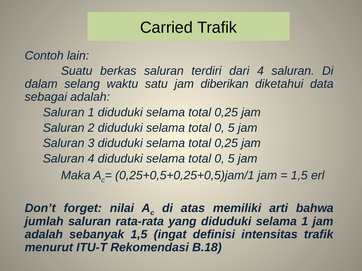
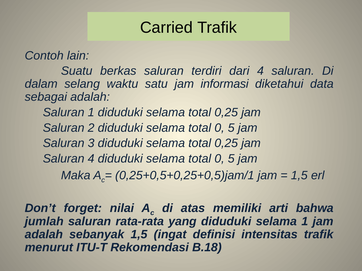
diberikan: diberikan -> informasi (225, 84)
